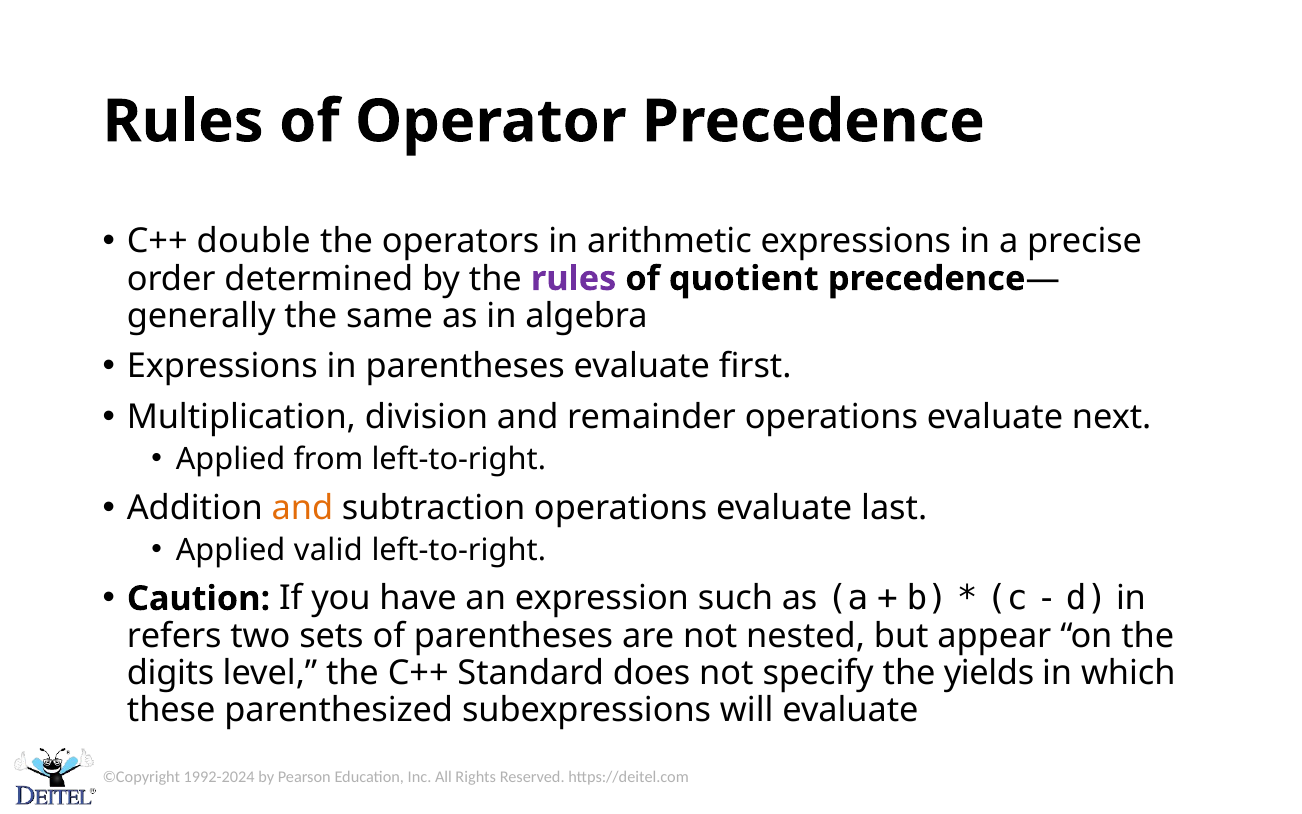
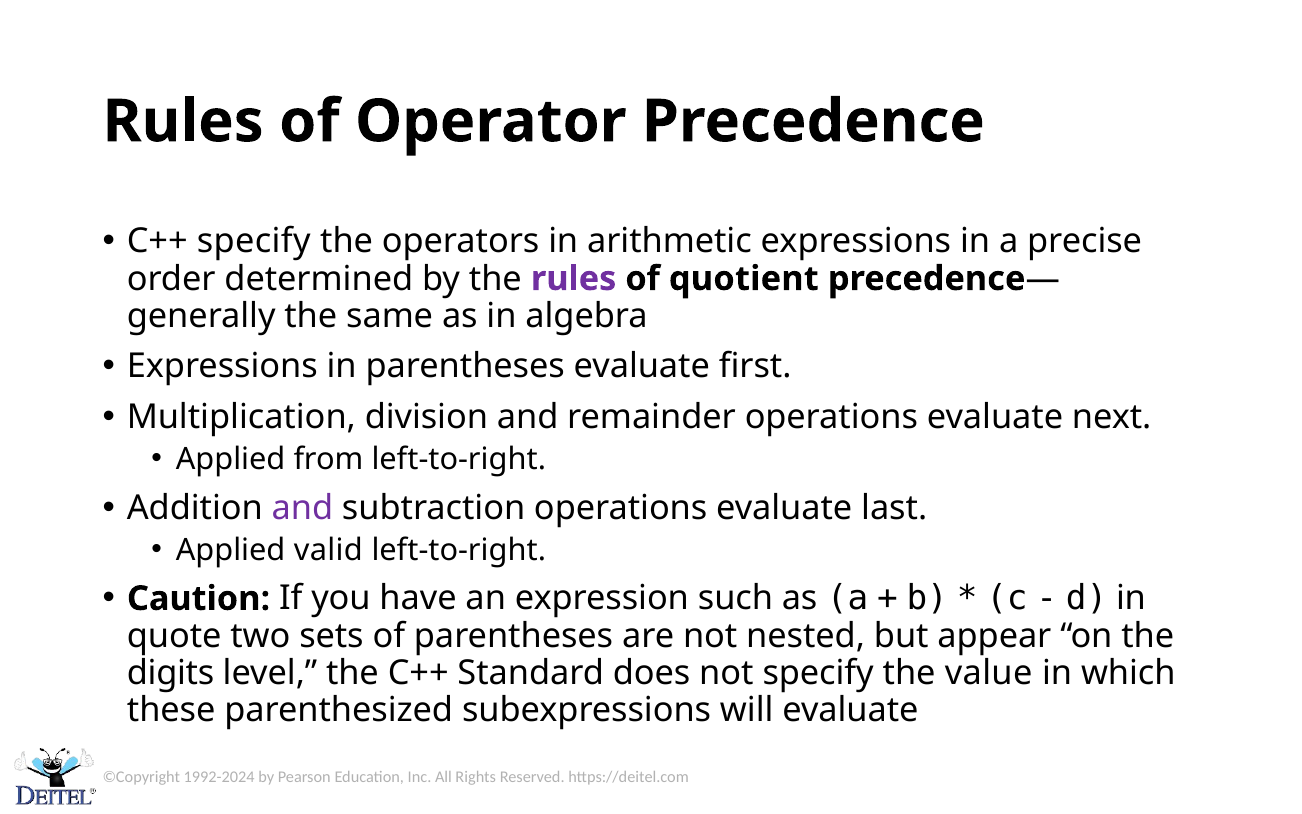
C++ double: double -> specify (254, 241)
and colour: orange -> purple (302, 508)
refers: refers -> quote (174, 636)
yields: yields -> value (989, 673)
